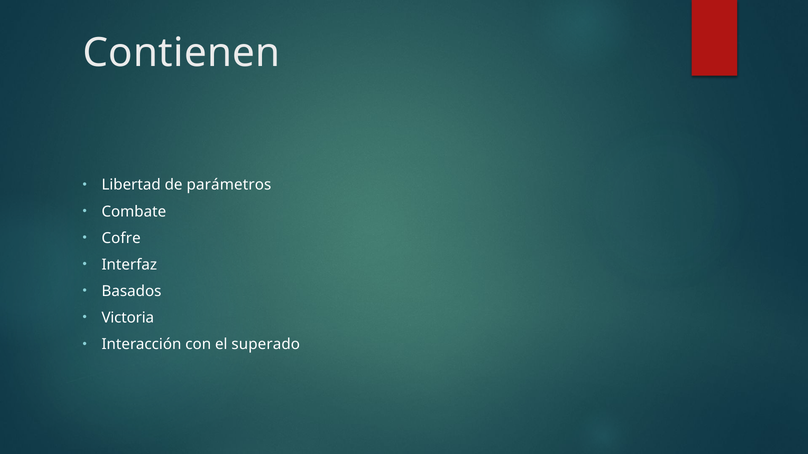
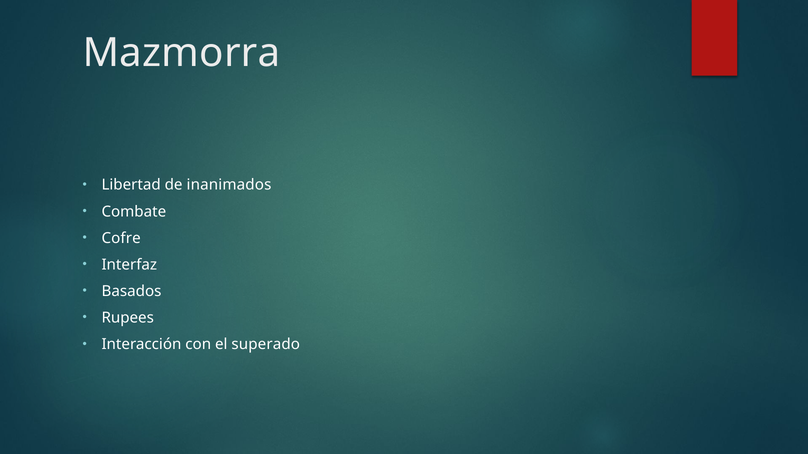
Contienen: Contienen -> Mazmorra (182, 53)
parámetros: parámetros -> inanimados (229, 185)
Victoria: Victoria -> Rupees (128, 318)
